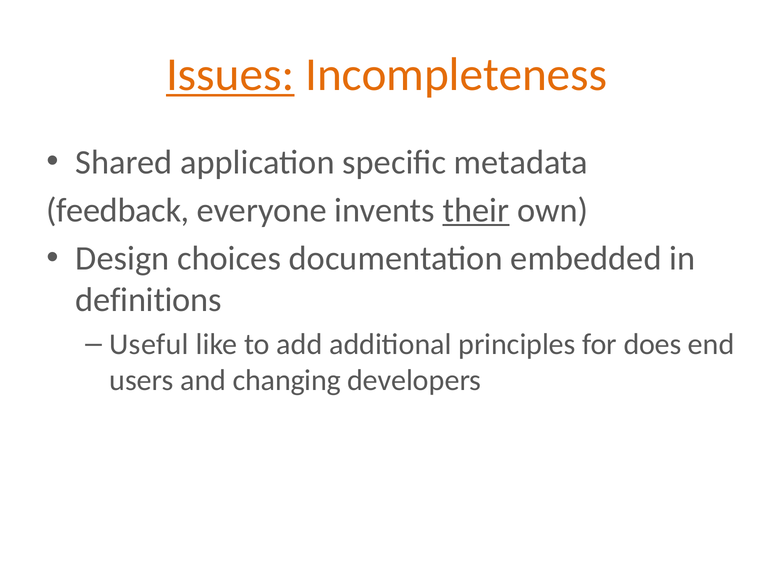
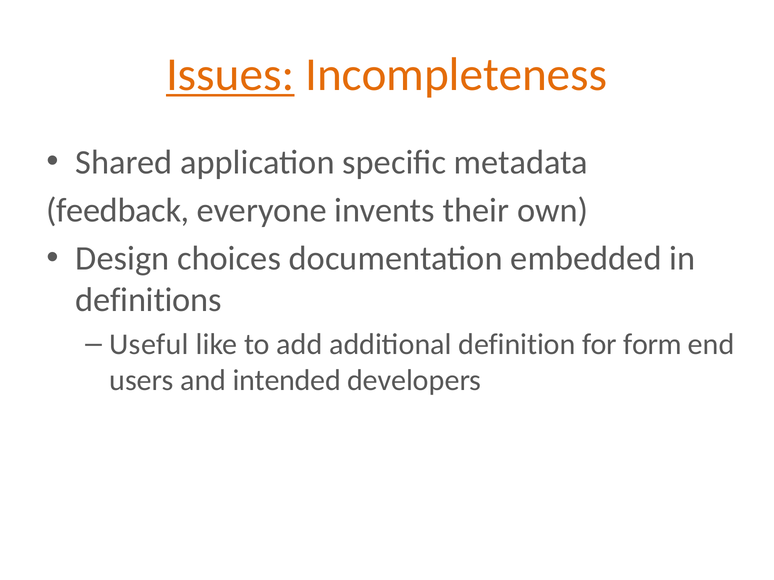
their underline: present -> none (476, 211)
principles: principles -> definition (517, 345)
does: does -> form (653, 345)
changing: changing -> intended (287, 381)
